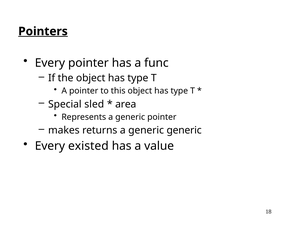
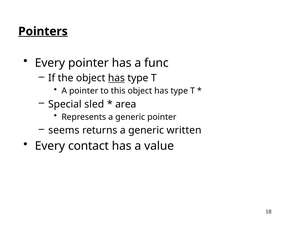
has underline: none -> present (116, 78)
makes: makes -> seems (64, 130)
generic generic: generic -> written (184, 130)
existed: existed -> contact (88, 146)
